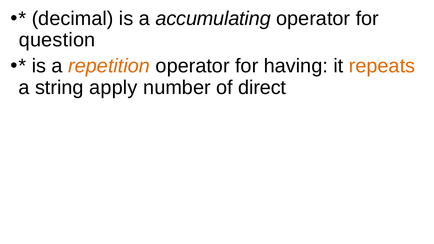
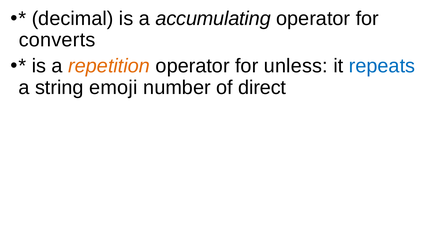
question: question -> converts (57, 40)
having: having -> unless (296, 66)
repeats colour: orange -> blue (382, 66)
apply: apply -> emoji (113, 88)
